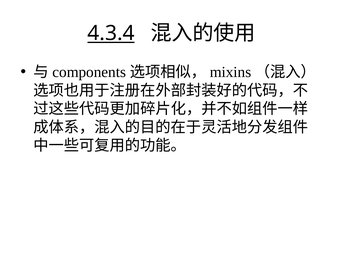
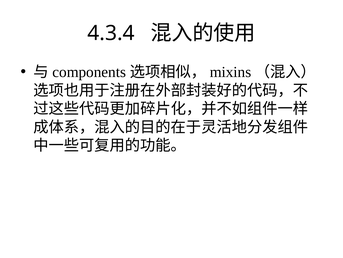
4.3.4 underline: present -> none (111, 33)
